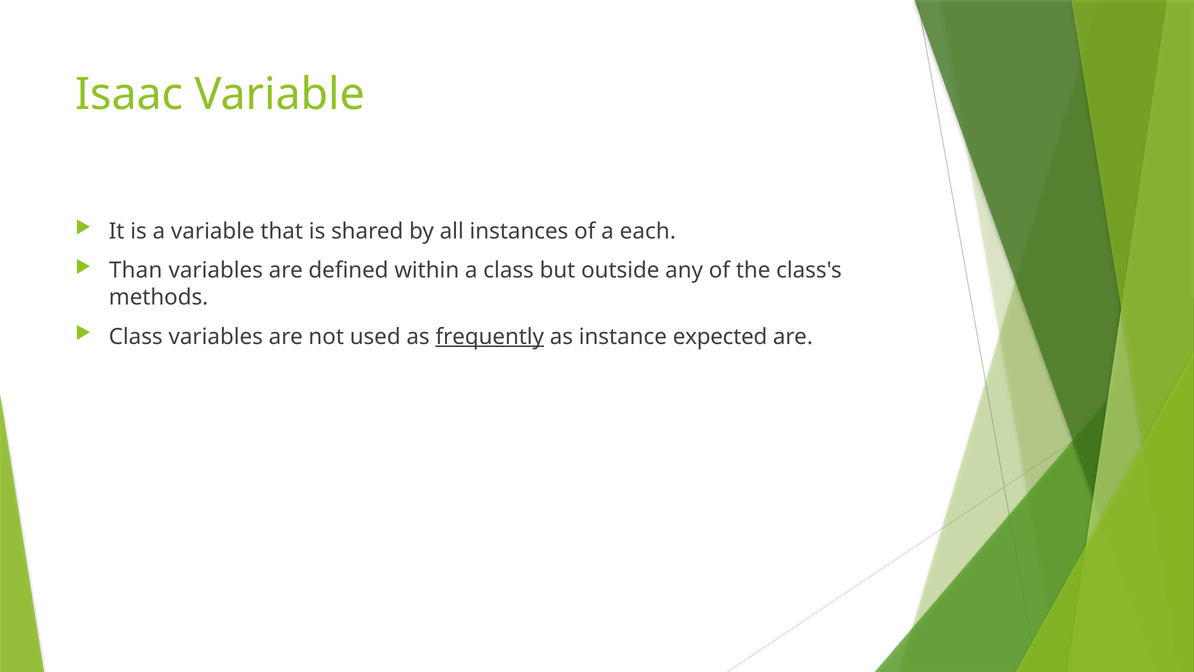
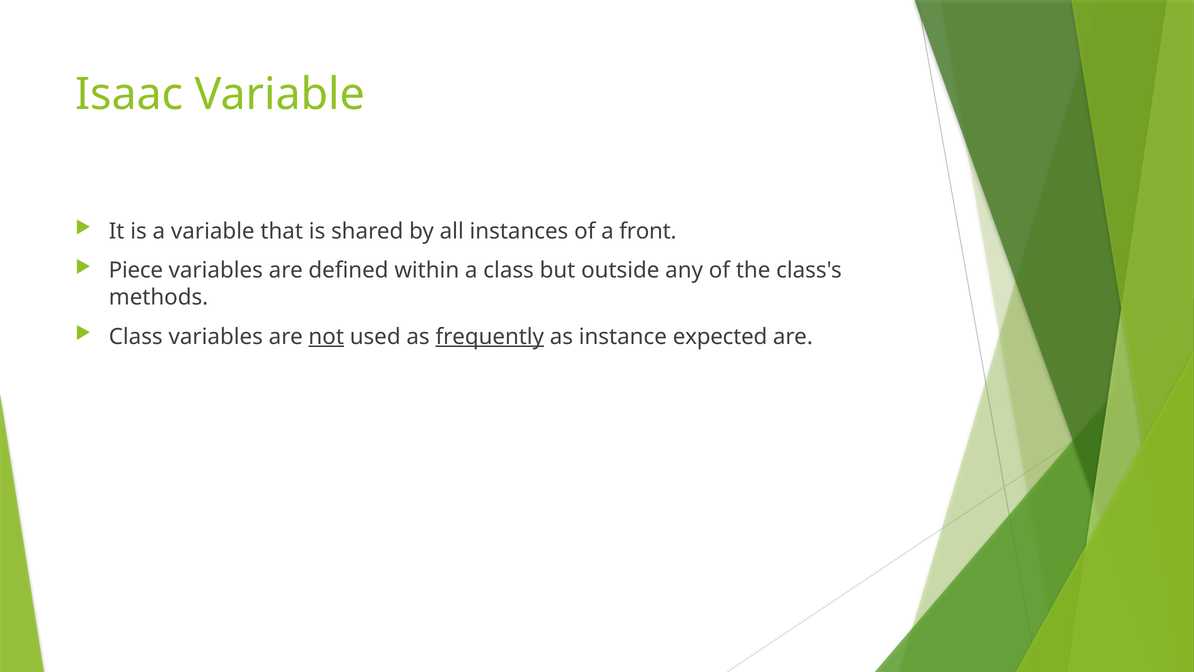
each: each -> front (648, 231)
Than: Than -> Piece (136, 270)
not underline: none -> present (326, 337)
